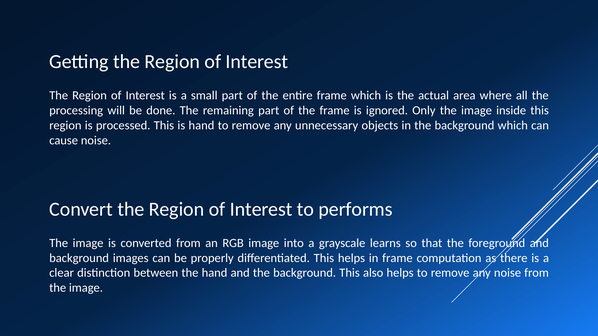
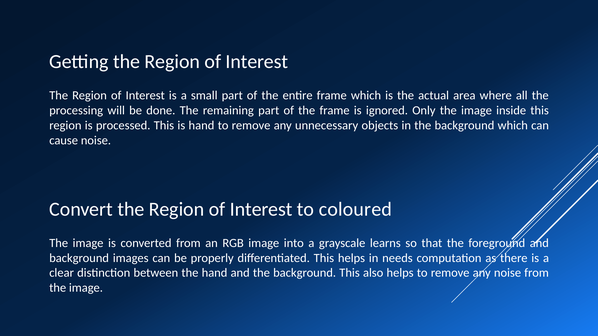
performs: performs -> coloured (355, 209)
in frame: frame -> needs (397, 258)
